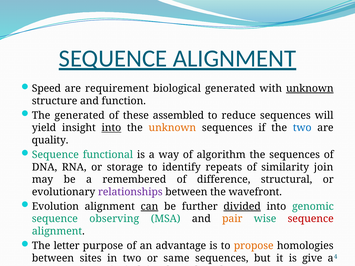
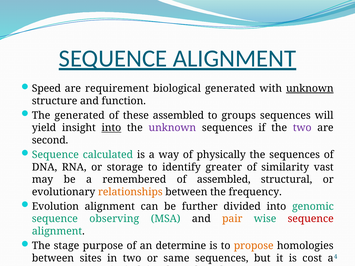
reduce: reduce -> groups (239, 115)
unknown colour: orange -> purple (172, 128)
two colour: blue -> purple (302, 128)
quality: quality -> second (50, 140)
functional: functional -> calculated (108, 155)
algorithm: algorithm -> physically (221, 155)
repeats: repeats -> greater (224, 167)
join: join -> vast (324, 167)
of difference: difference -> assembled (224, 180)
relationships colour: purple -> orange (130, 192)
wavefront: wavefront -> frequency (255, 192)
can underline: present -> none (149, 207)
divided underline: present -> none (242, 207)
letter: letter -> stage (67, 246)
advantage: advantage -> determine (181, 246)
give: give -> cost (312, 258)
